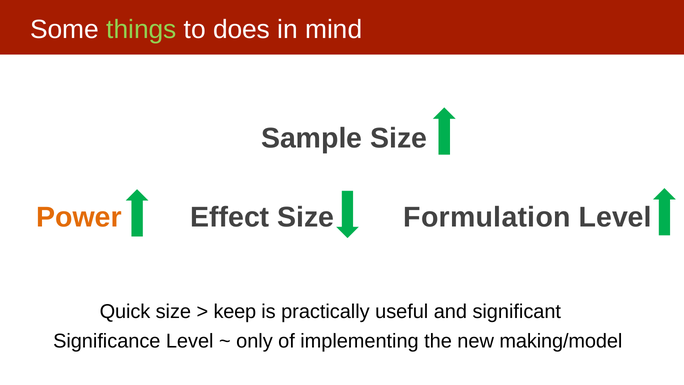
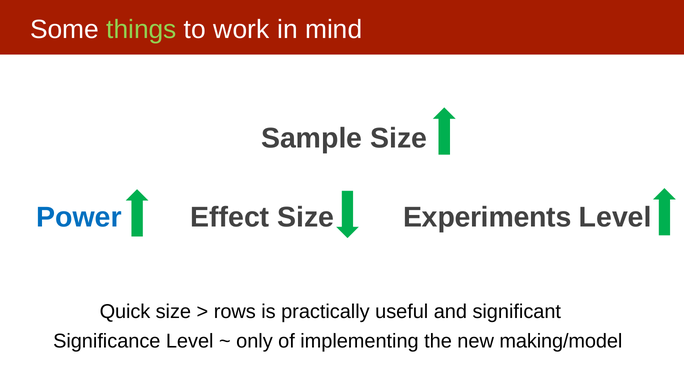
does: does -> work (241, 29)
Power colour: orange -> blue (79, 217)
Formulation: Formulation -> Experiments (487, 217)
keep: keep -> rows (235, 311)
